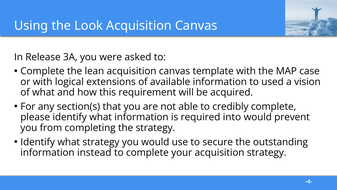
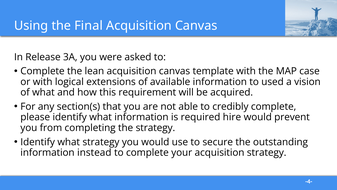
Look: Look -> Final (89, 26)
into: into -> hire (232, 117)
